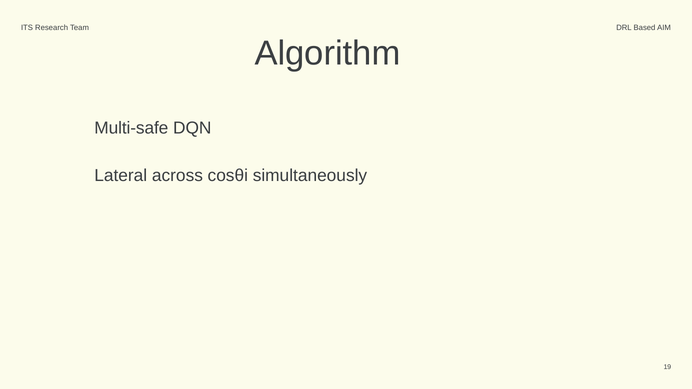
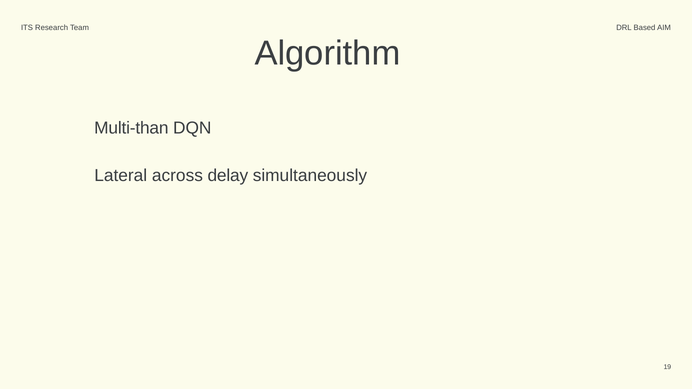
Multi-safe: Multi-safe -> Multi-than (131, 128)
cosθi: cosθi -> delay (228, 176)
